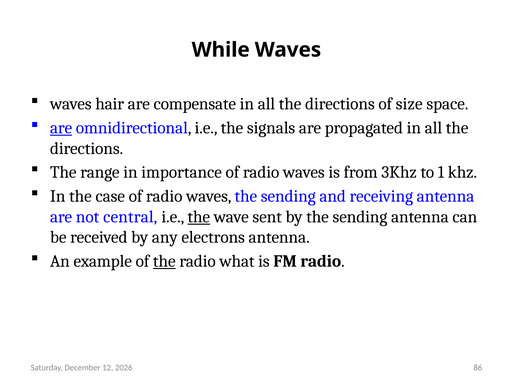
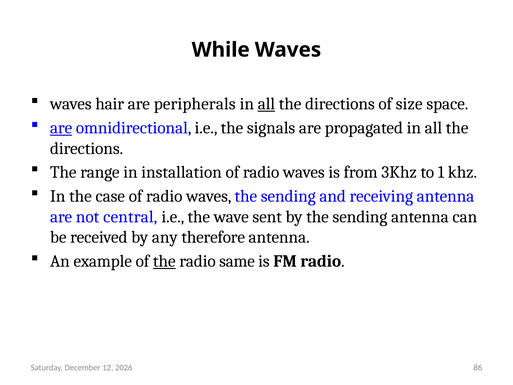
compensate: compensate -> peripherals (195, 104)
all underline: none -> present (266, 104)
importance: importance -> installation (182, 172)
the underline: present -> none (199, 217)
electrons: electrons -> therefore (213, 237)
what: what -> same (237, 261)
